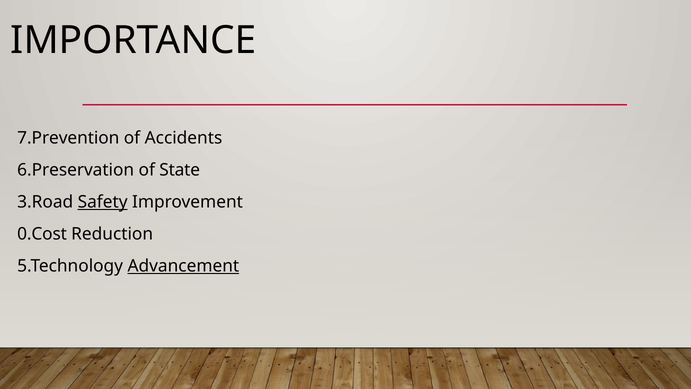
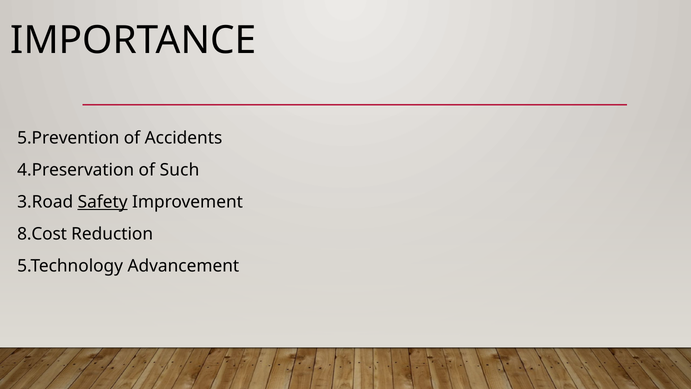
7.Prevention: 7.Prevention -> 5.Prevention (68, 138)
6.Preservation: 6.Preservation -> 4.Preservation (76, 170)
State: State -> Such (180, 170)
0.Cost: 0.Cost -> 8.Cost (42, 234)
Advancement underline: present -> none (183, 266)
